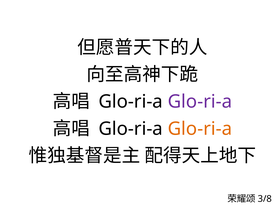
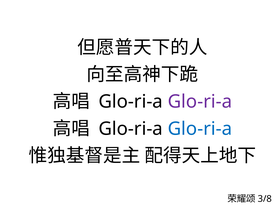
Glo-ri-a colour: orange -> blue (200, 129)
